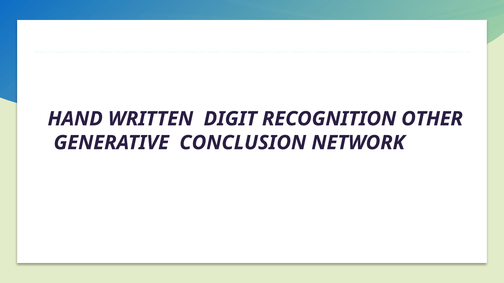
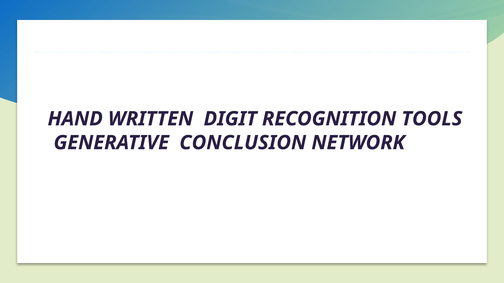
OTHER: OTHER -> TOOLS (432, 119)
